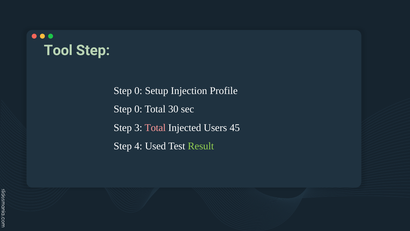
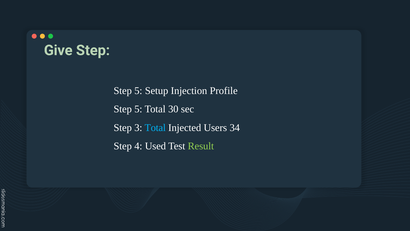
Tool: Tool -> Give (58, 50)
0: 0 -> 5 (138, 91)
0: 0 -> 5 (138, 109)
Total colour: pink -> light blue (155, 128)
45: 45 -> 34 (235, 128)
